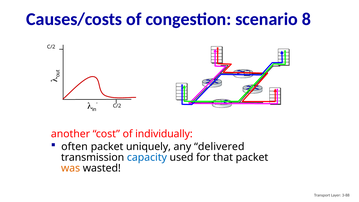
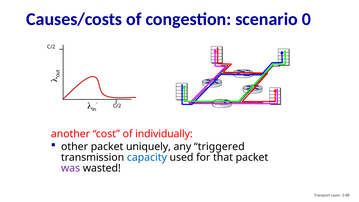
8: 8 -> 0 (306, 19)
often: often -> other (75, 147)
delivered: delivered -> triggered (219, 147)
was colour: orange -> purple (71, 168)
